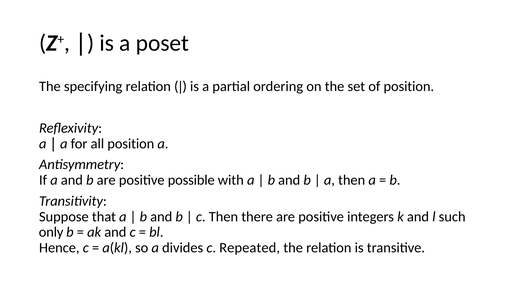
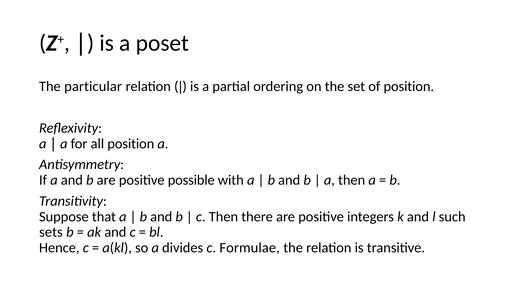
specifying: specifying -> particular (93, 86)
only: only -> sets (51, 232)
Repeated: Repeated -> Formulae (250, 248)
